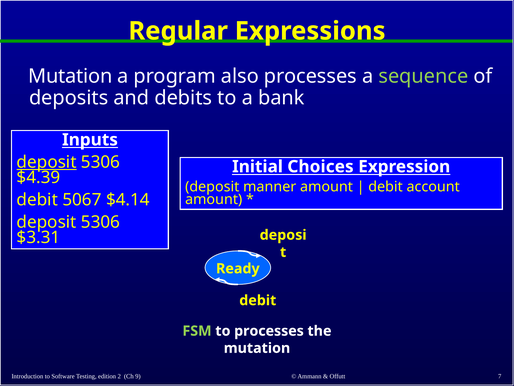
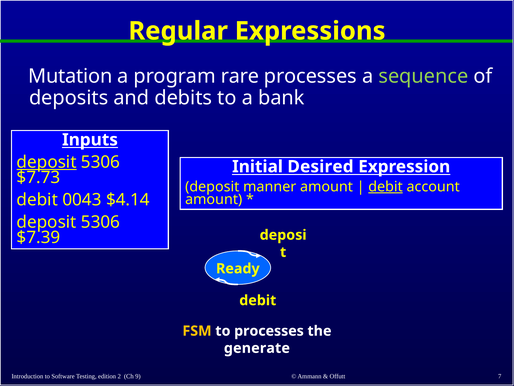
also: also -> rare (240, 76)
Choices: Choices -> Desired (320, 166)
$4.39: $4.39 -> $7.73 (38, 177)
debit underline: none -> present (386, 186)
5067: 5067 -> 0043 (82, 200)
$3.31: $3.31 -> $7.39 (38, 237)
FSM colour: light green -> yellow (197, 331)
mutation: mutation -> generate (257, 348)
